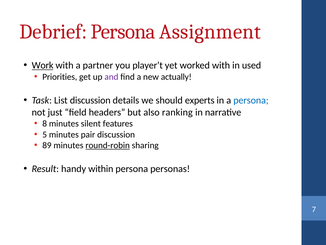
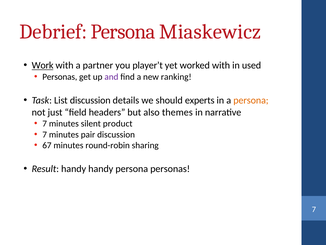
Assignment: Assignment -> Miaskewicz (210, 32)
Priorities: Priorities -> Personas (60, 77)
actually: actually -> ranking (176, 77)
persona colour: blue -> orange (251, 100)
ranking: ranking -> themes (177, 112)
8: 8 -> 7 (45, 123)
features: features -> product (118, 123)
5: 5 -> 7 (45, 134)
89: 89 -> 67 (47, 145)
round-robin underline: present -> none (108, 145)
handy within: within -> handy (101, 169)
